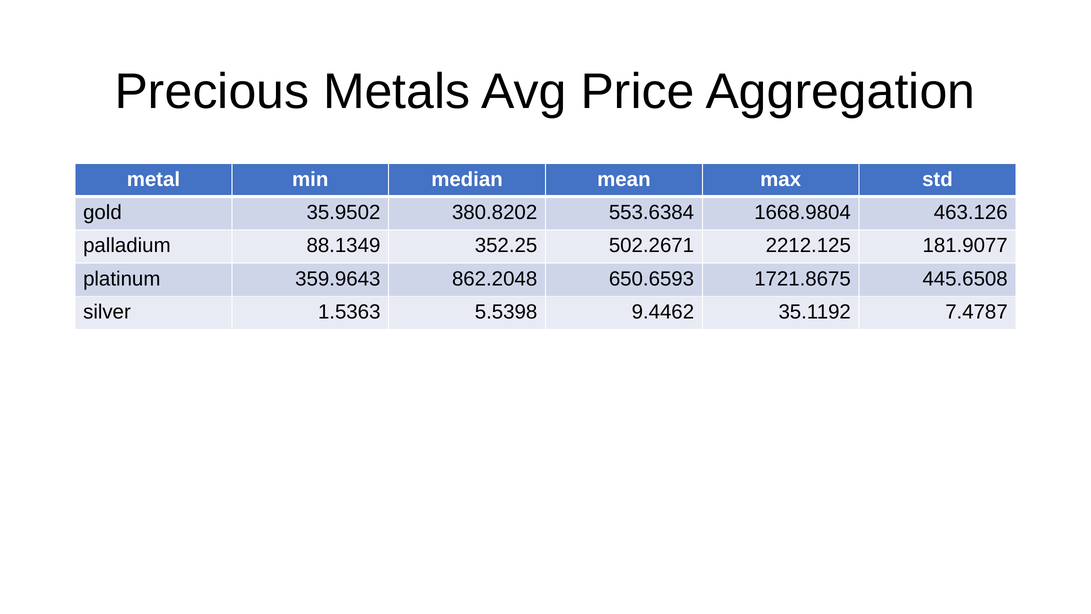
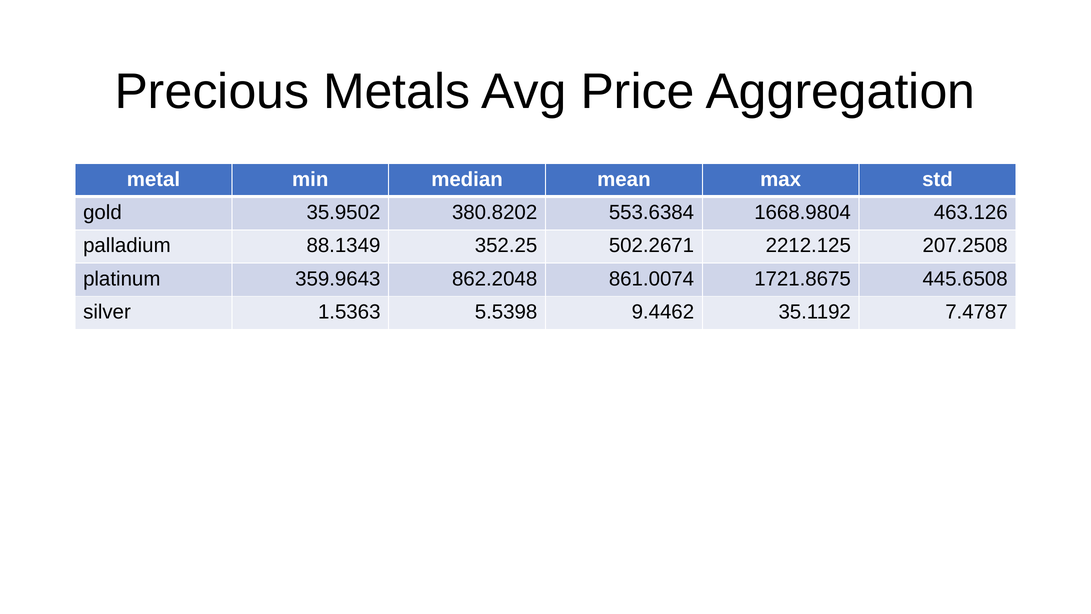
181.9077: 181.9077 -> 207.2508 (965, 246)
650.6593: 650.6593 -> 861.0074 (651, 279)
